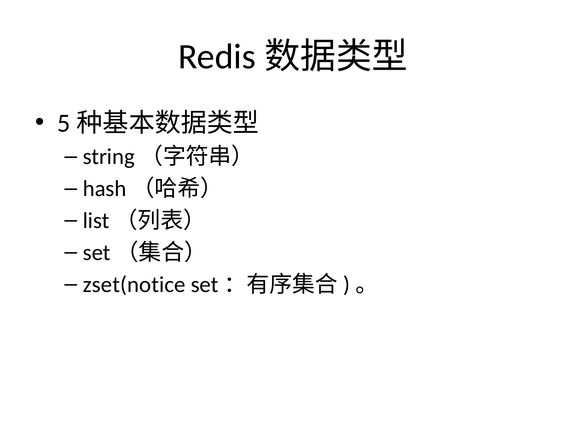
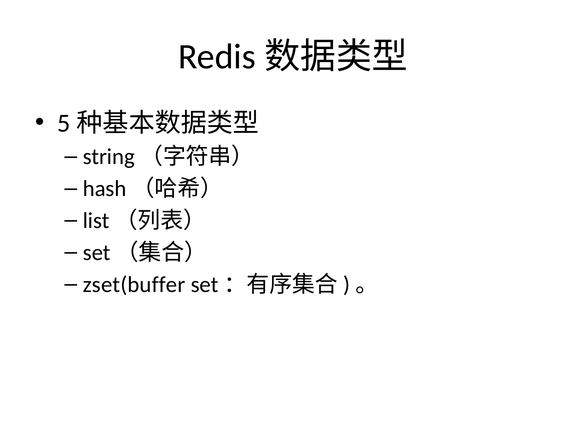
zset(notice: zset(notice -> zset(buffer (134, 284)
